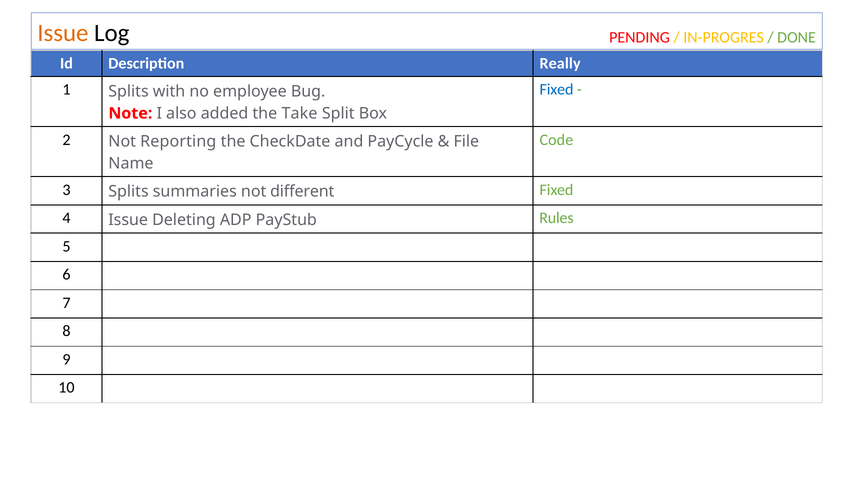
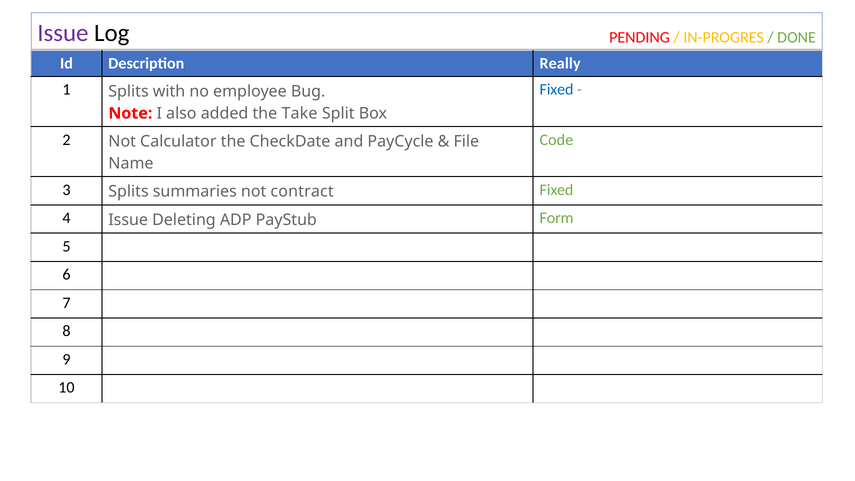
Issue colour: orange -> purple (63, 33)
Reporting: Reporting -> Calculator (178, 142)
different: different -> contract (302, 192)
Rules: Rules -> Form (556, 218)
